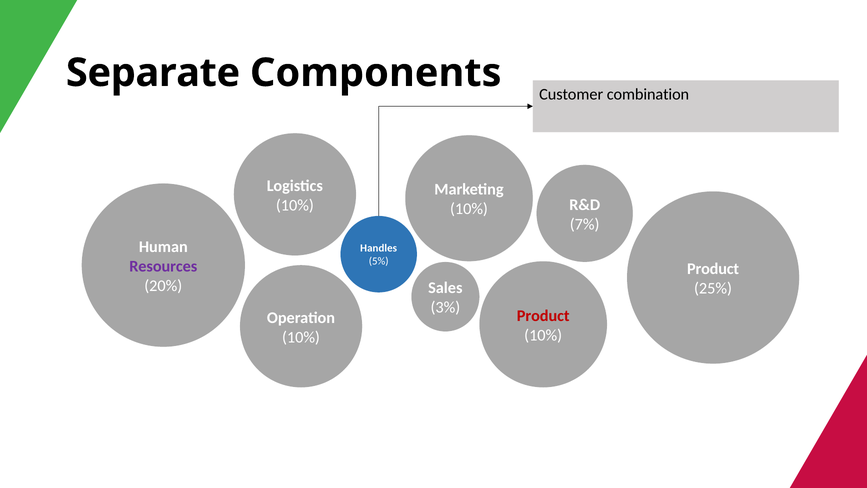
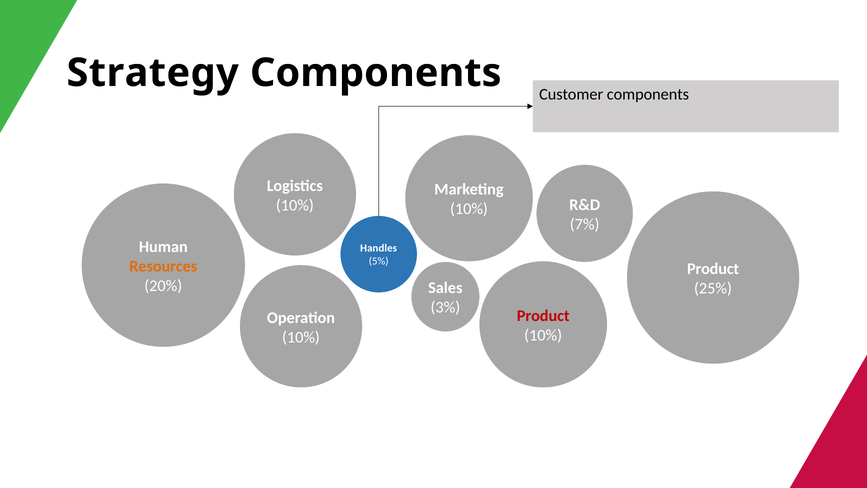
Separate: Separate -> Strategy (153, 73)
Customer combination: combination -> components (648, 94)
Resources colour: purple -> orange (163, 266)
